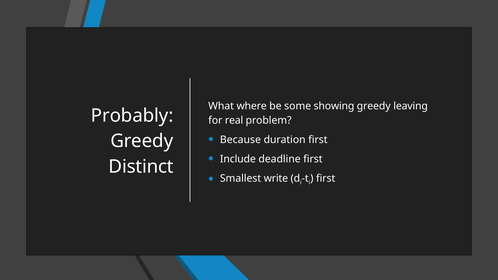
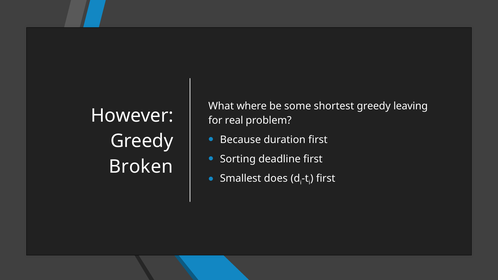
showing: showing -> shortest (334, 106)
Probably: Probably -> However (132, 116)
Include: Include -> Sorting (238, 159)
Distinct: Distinct -> Broken (141, 167)
write: write -> does (276, 179)
